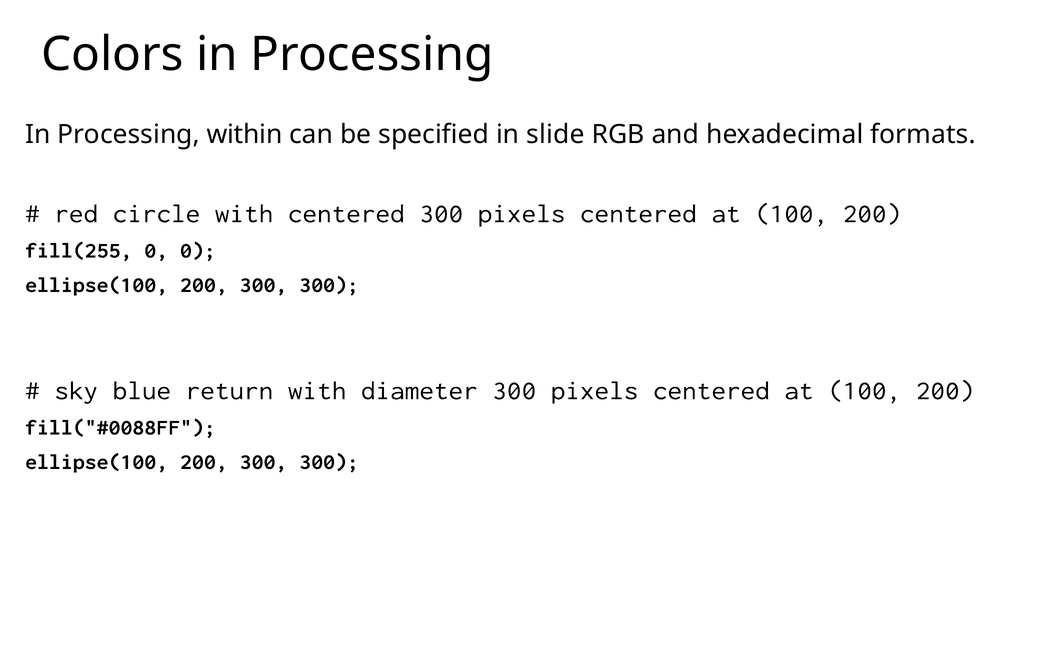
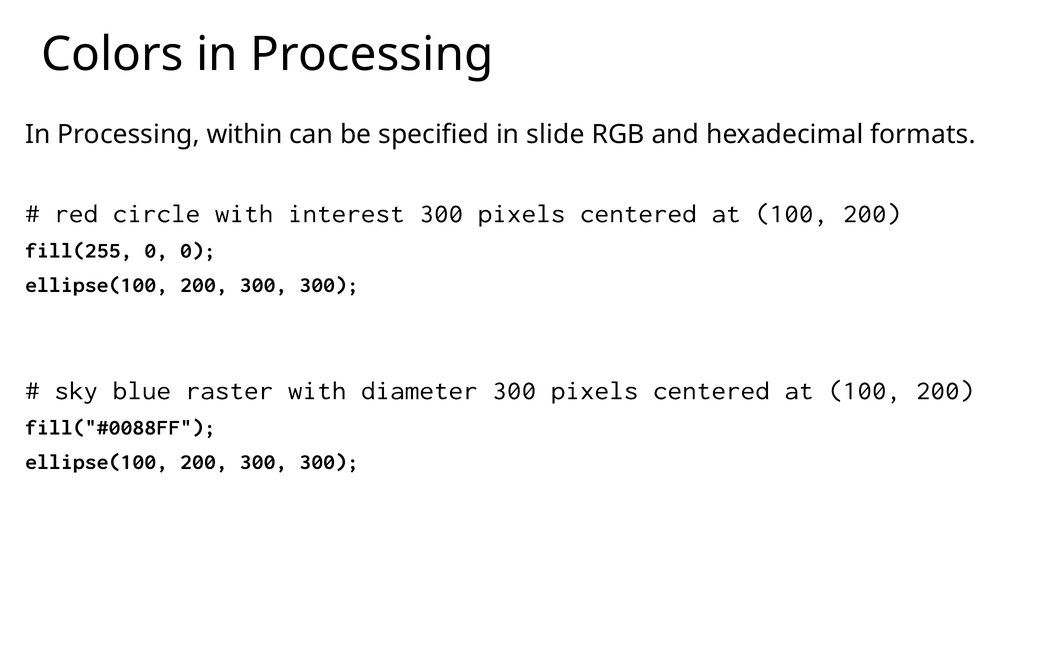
with centered: centered -> interest (346, 213)
return: return -> raster (229, 390)
